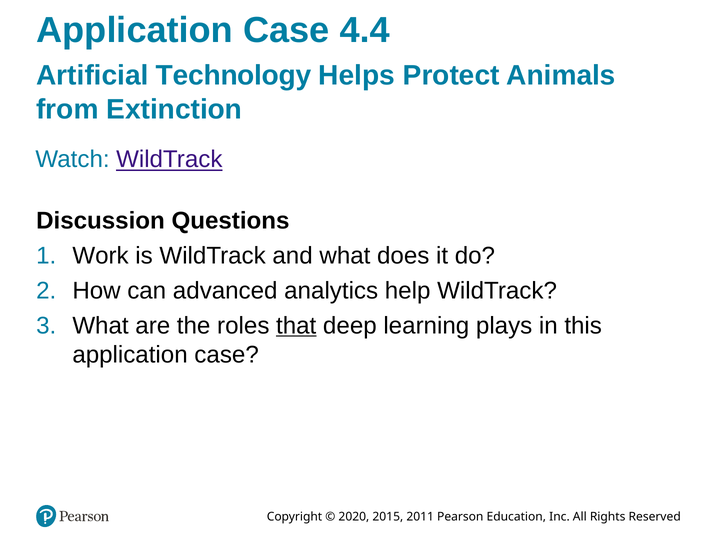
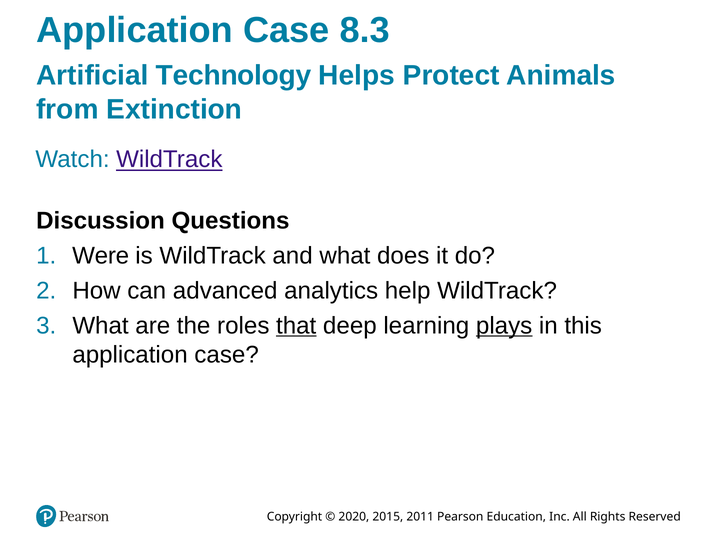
4.4: 4.4 -> 8.3 (365, 30)
Work: Work -> Were (101, 256)
plays underline: none -> present (504, 326)
